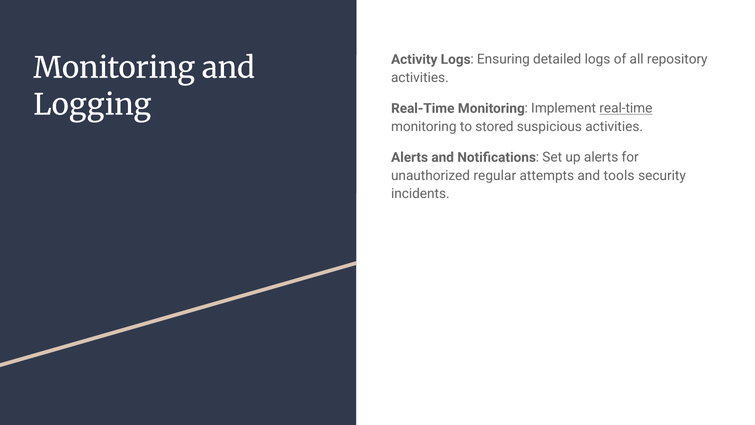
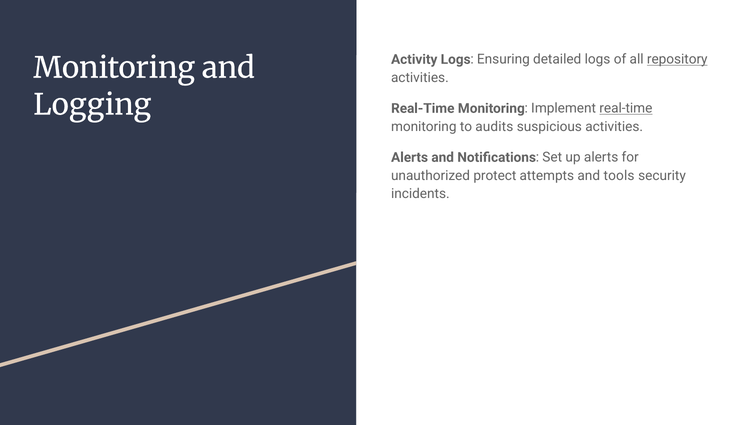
repository underline: none -> present (677, 59)
stored: stored -> audits (494, 126)
regular: regular -> protect (495, 175)
